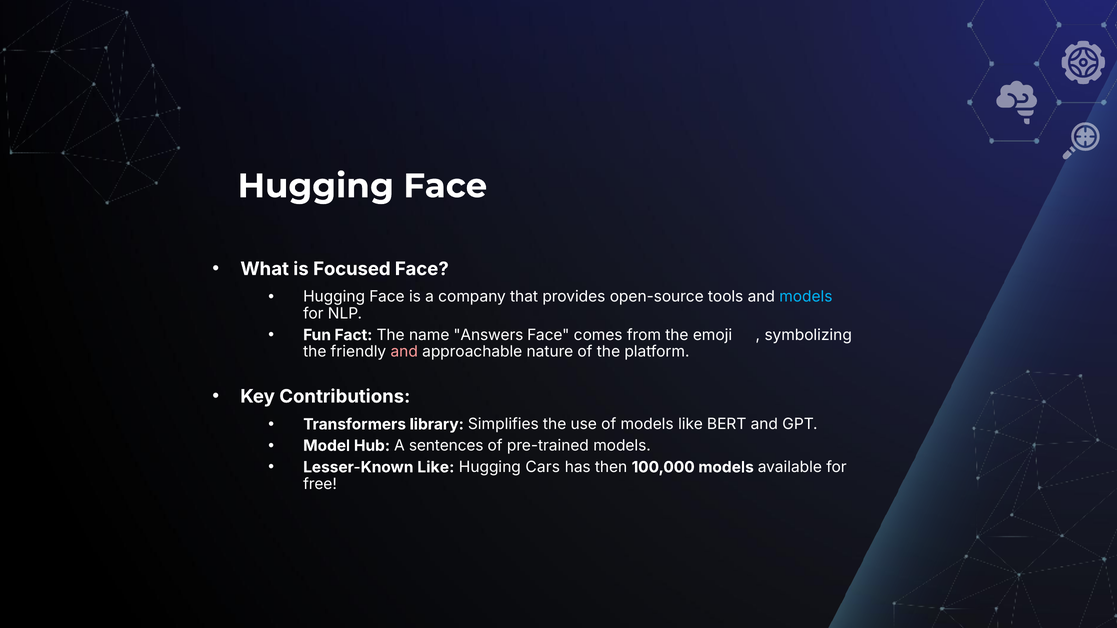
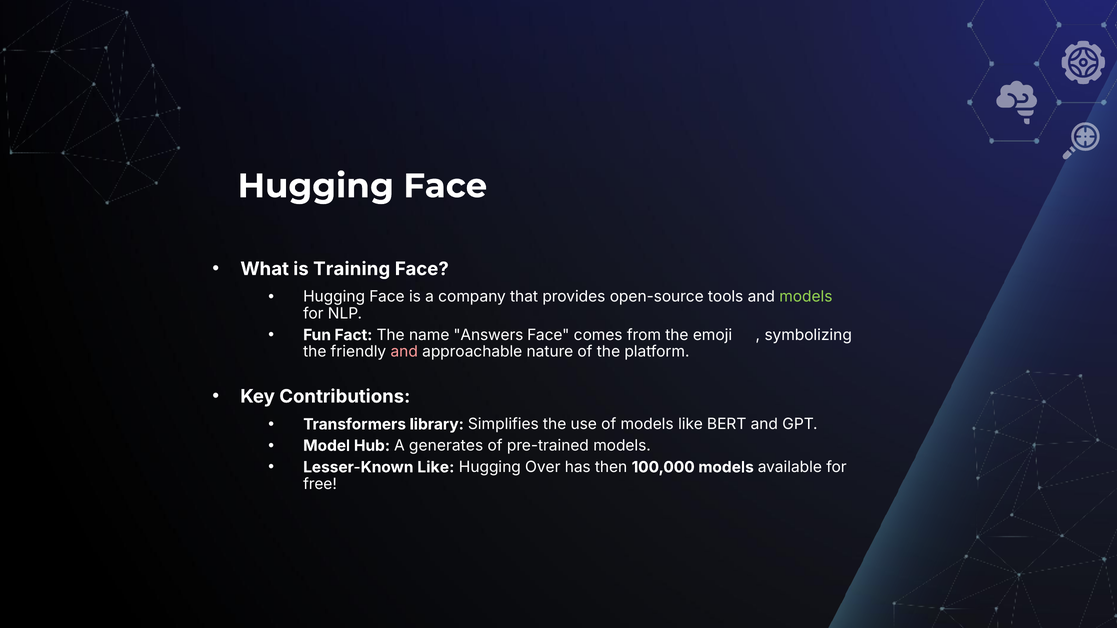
Focused: Focused -> Training (352, 269)
models colour: light blue -> light green (806, 297)
sentences: sentences -> generates (446, 446)
Cars: Cars -> Over (543, 467)
